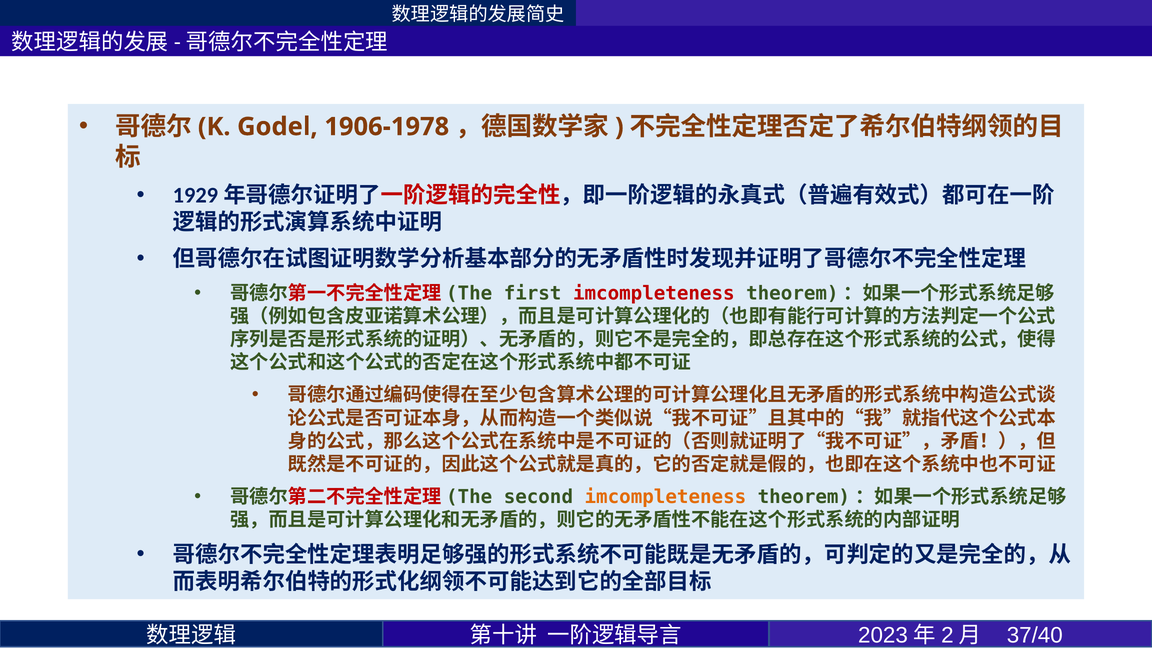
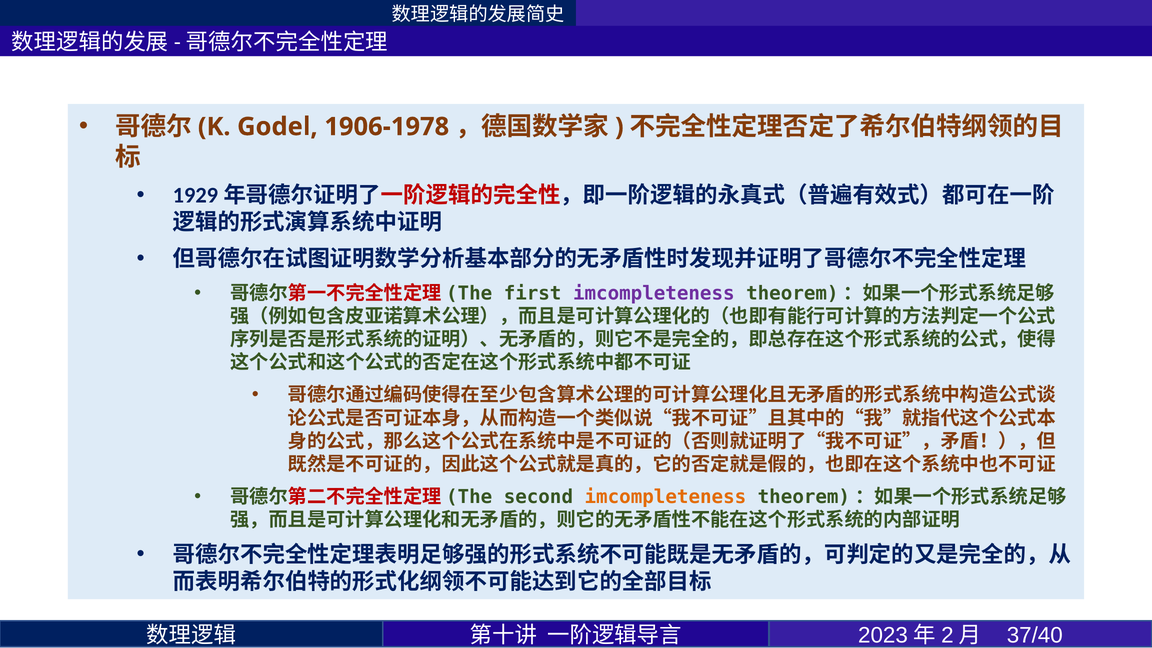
imcompleteness colour: red -> purple (654, 293)
